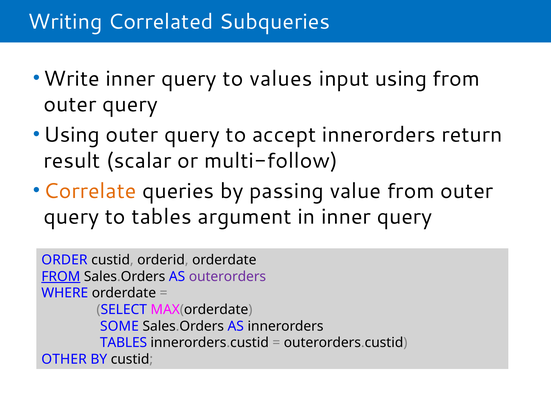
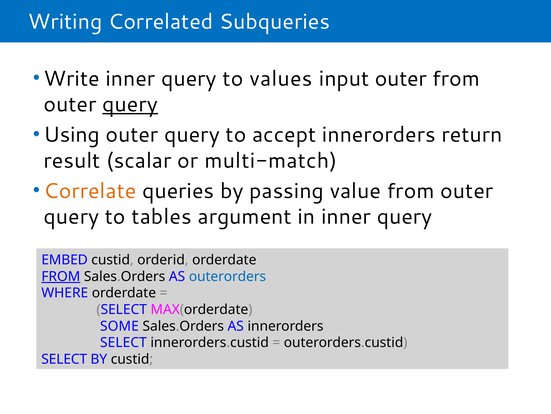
input using: using -> outer (401, 79)
query underline: none -> present (130, 104)
multi-follow: multi-follow -> multi-match (271, 160)
ORDER: ORDER -> EMBED (65, 260)
outerorders colour: purple -> blue (227, 276)
TABLES: TABLES -> SELECT (123, 342)
OTHER: OTHER -> SELECT (64, 359)
